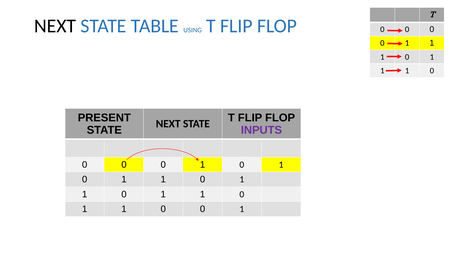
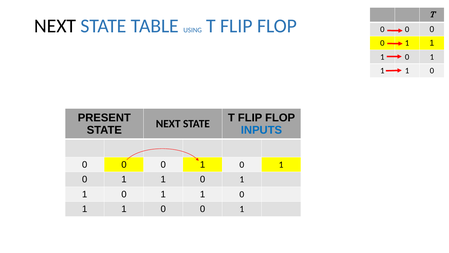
INPUTS colour: purple -> blue (261, 130)
